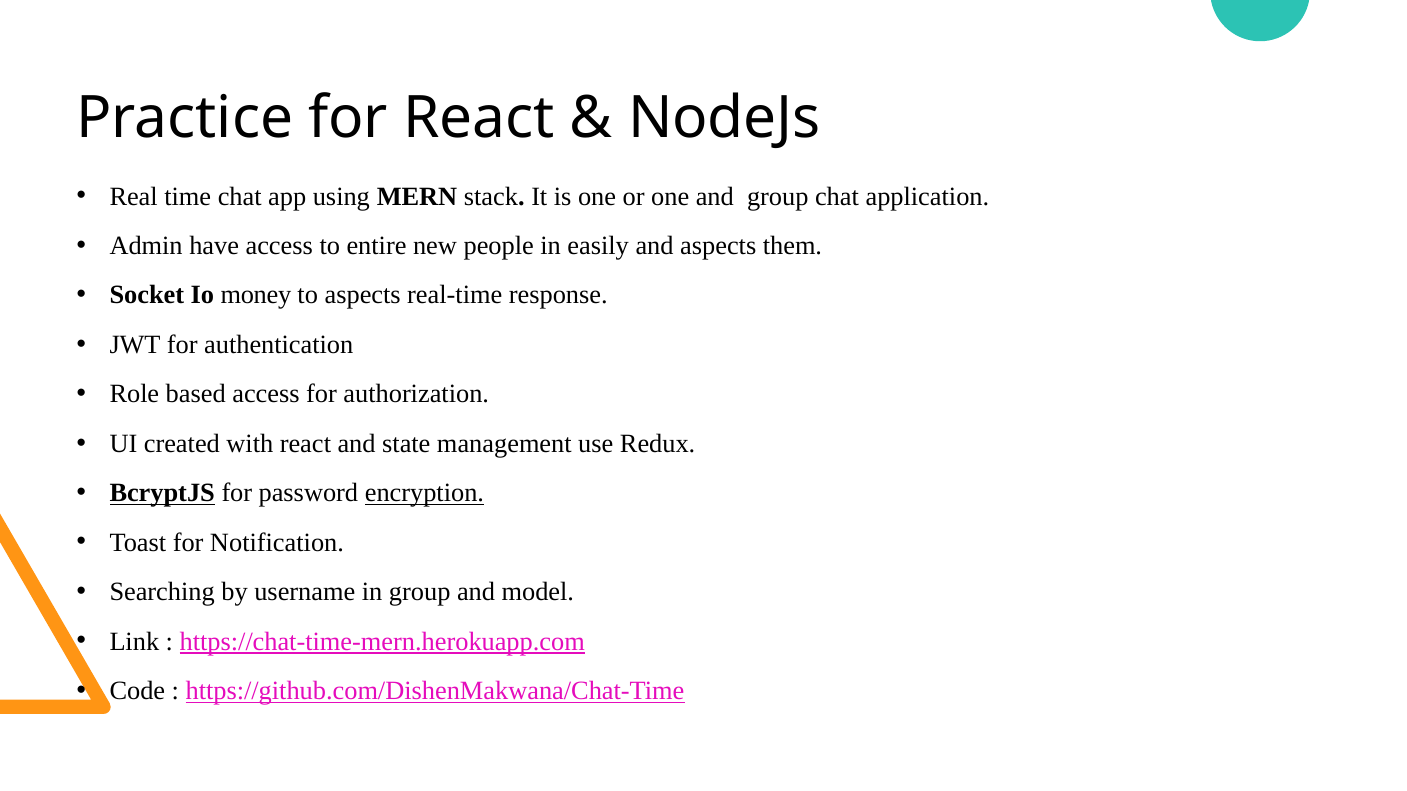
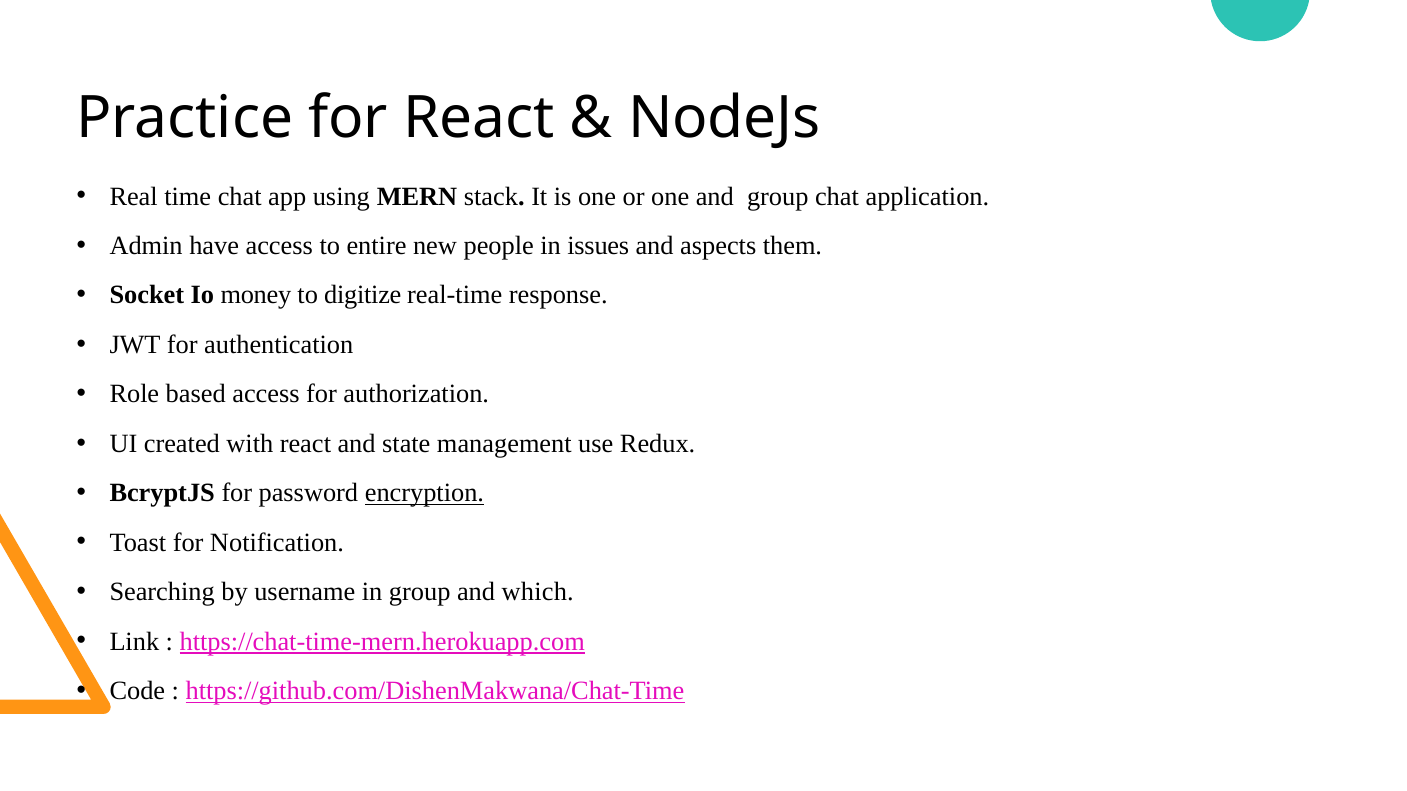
easily: easily -> issues (598, 246)
to aspects: aspects -> digitize (363, 295)
BcryptJS underline: present -> none (162, 493)
model: model -> which (538, 592)
